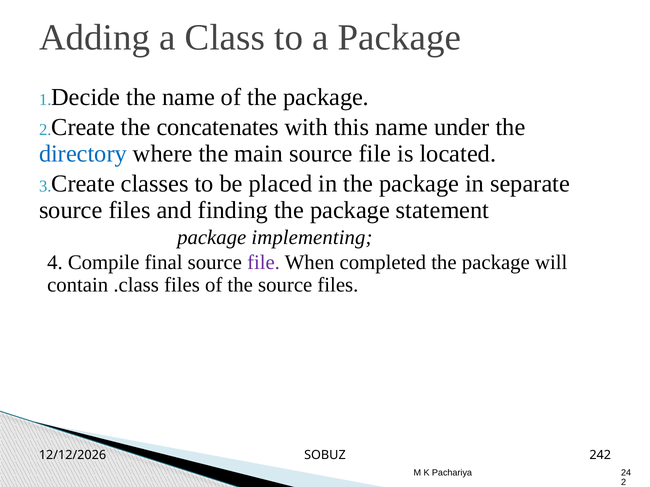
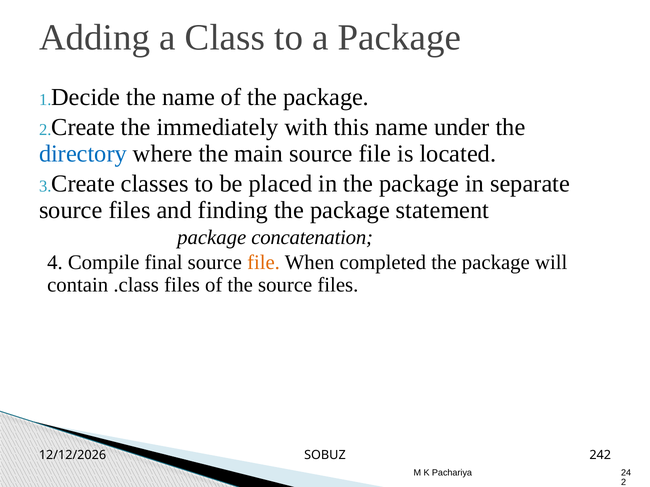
concatenates: concatenates -> immediately (218, 128)
implementing: implementing -> concatenation (312, 238)
file colour: purple -> orange (264, 263)
